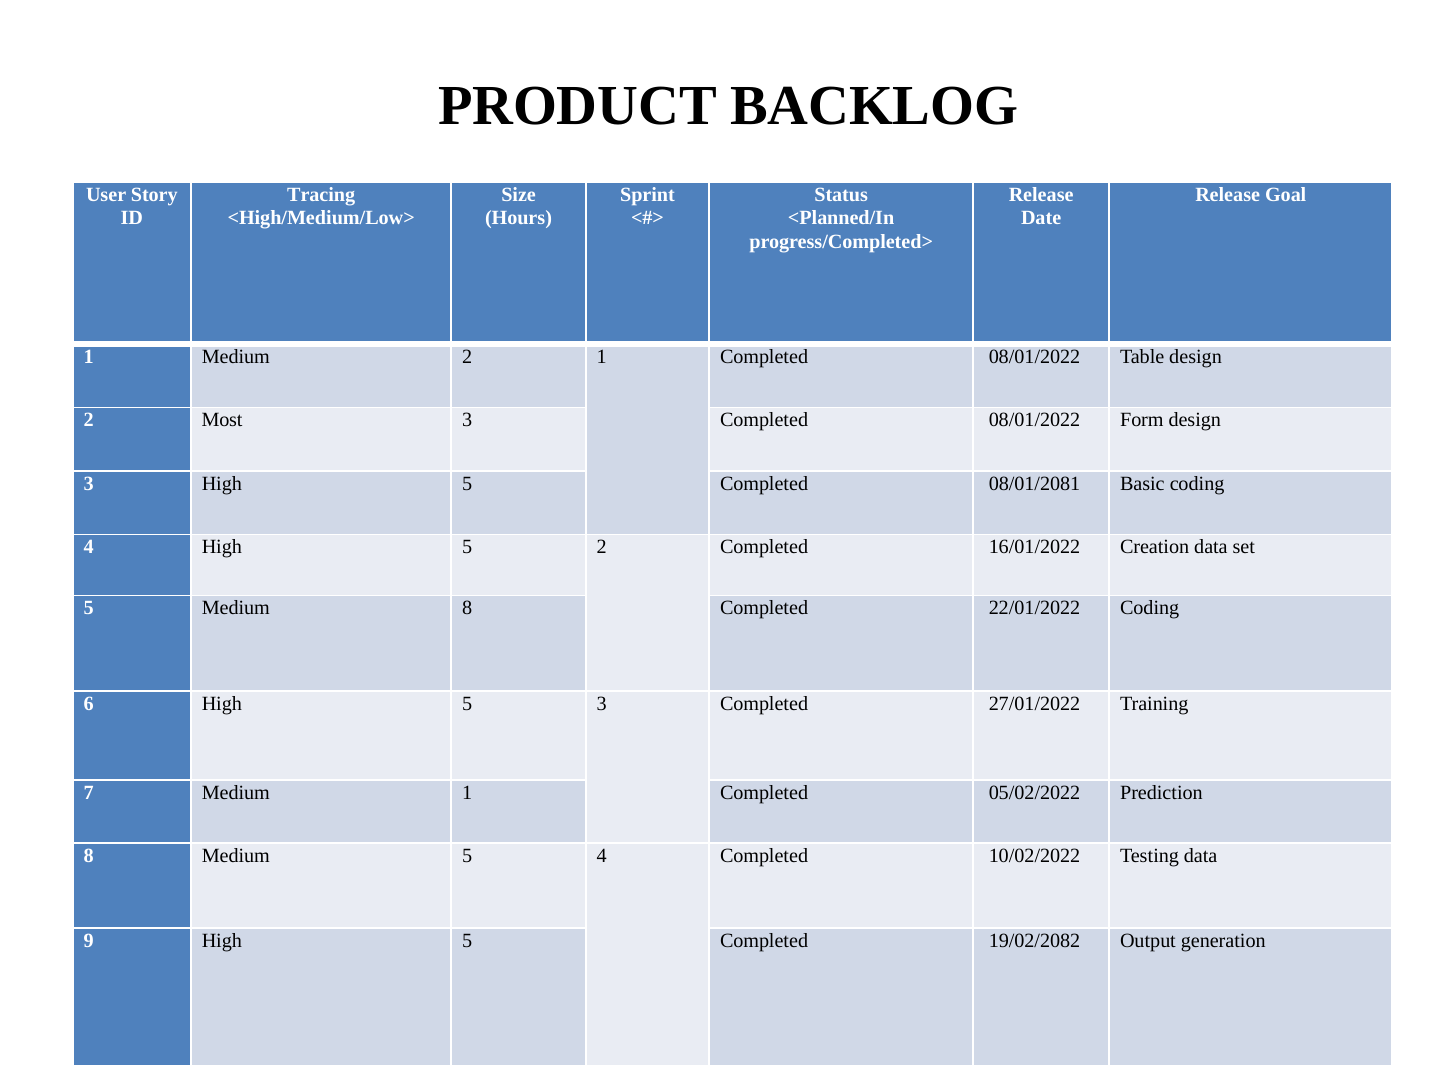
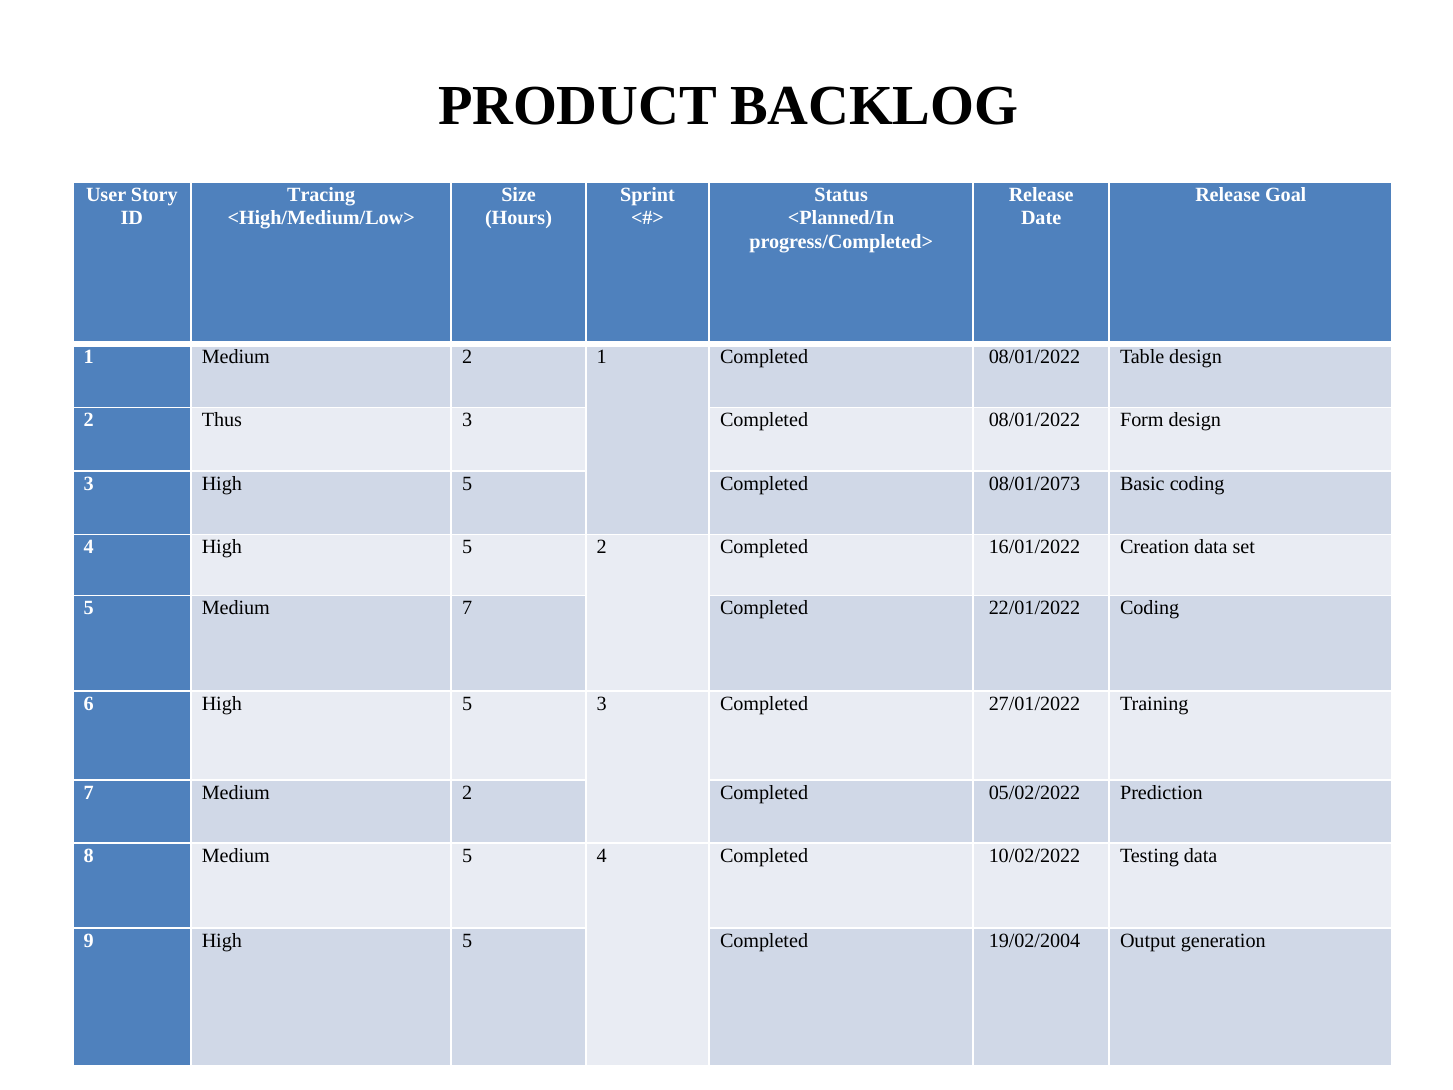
Most: Most -> Thus (222, 420)
08/01/2081: 08/01/2081 -> 08/01/2073 (1035, 484)
Medium 8: 8 -> 7 (467, 608)
7 Medium 1: 1 -> 2 (467, 792)
19/02/2082: 19/02/2082 -> 19/02/2004 (1035, 941)
